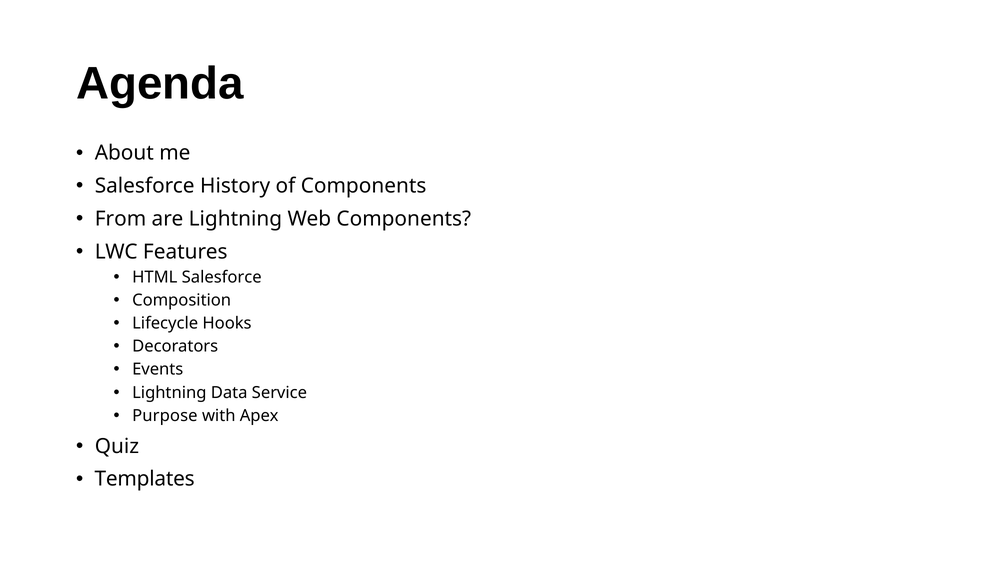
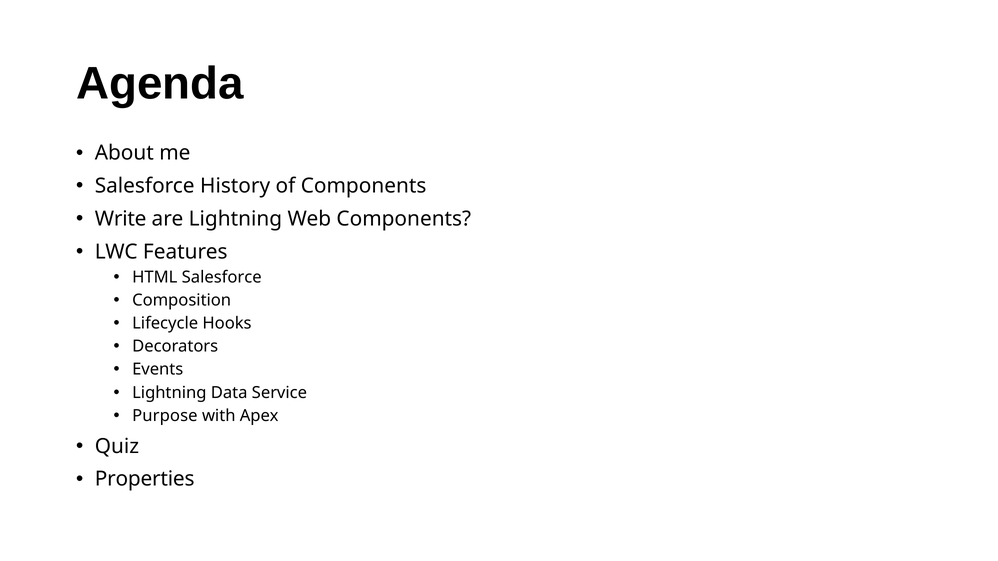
From: From -> Write (121, 219)
Templates: Templates -> Properties (145, 479)
